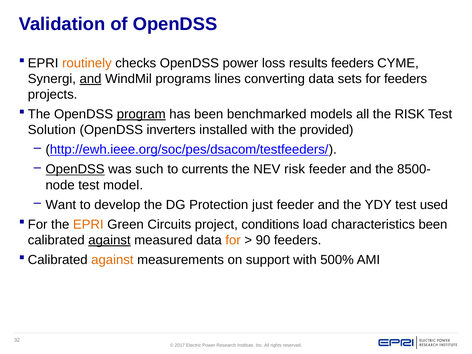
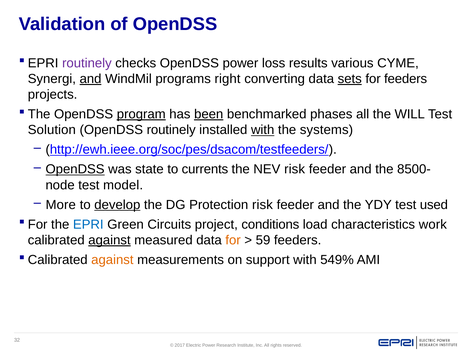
routinely colour: orange -> purple (87, 63)
results feeders: feeders -> various (352, 63)
lines: lines -> right (228, 79)
sets underline: none -> present (350, 79)
been underline: none -> present (209, 114)
models: models -> phases (331, 114)
the RISK: RISK -> WILL (410, 114)
OpenDSS inverters: inverters -> routinely (171, 130)
with underline: none -> present (263, 130)
provided: provided -> systems (326, 130)
such: such -> state (149, 169)
Want: Want -> More (61, 205)
develop underline: none -> present (117, 205)
Protection just: just -> risk (262, 205)
EPRI colour: orange -> blue (88, 224)
characteristics been: been -> work (433, 224)
90: 90 -> 59 (263, 240)
500%: 500% -> 549% (337, 260)
